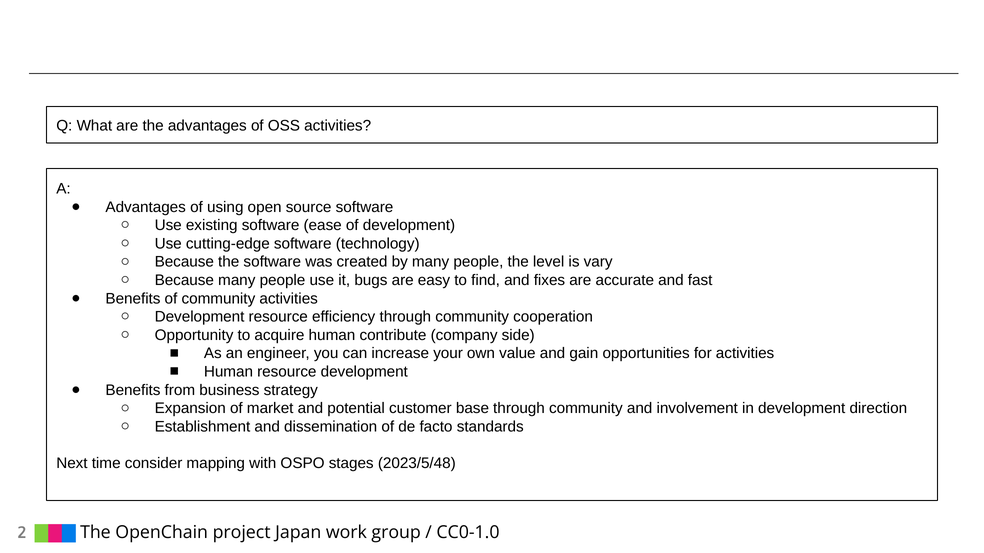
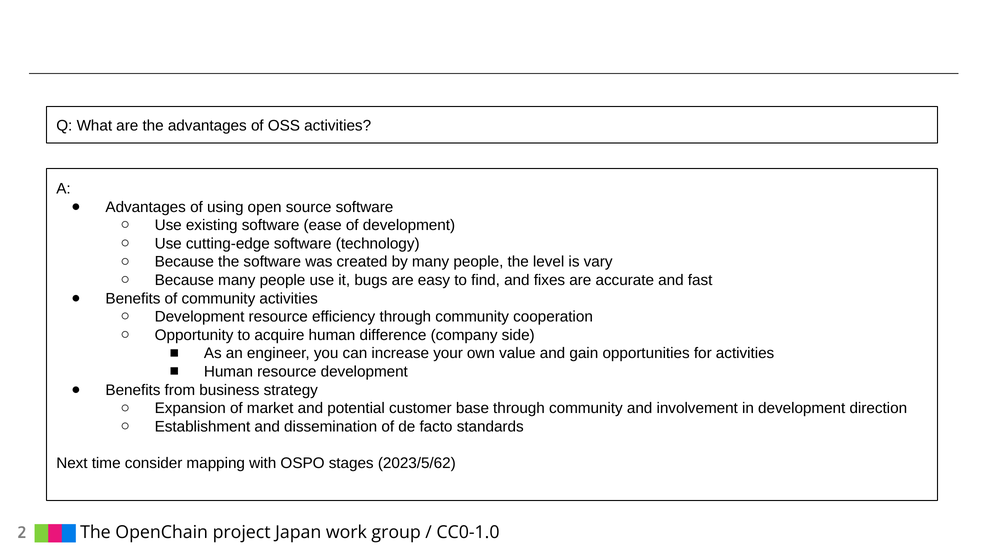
contribute: contribute -> difference (393, 335)
2023/5/48: 2023/5/48 -> 2023/5/62 (417, 464)
